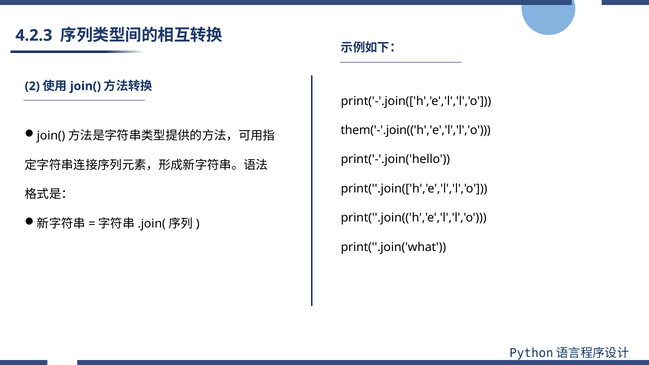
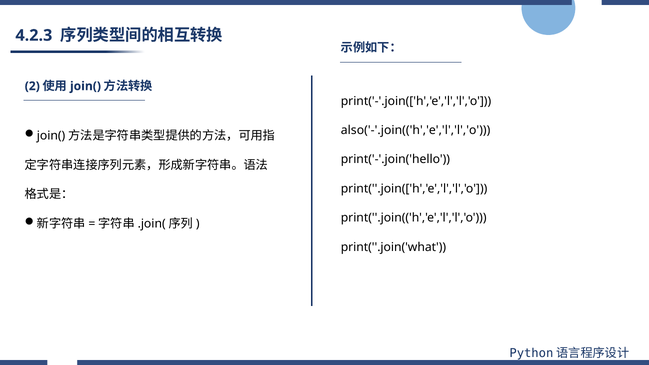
them('-'.join(('h','e','l','l','o: them('-'.join(('h','e','l','l','o -> also('-'.join(('h','e','l','l','o (416, 130)
